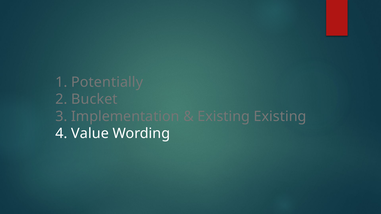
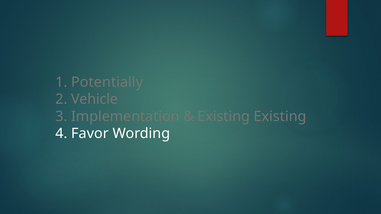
Bucket: Bucket -> Vehicle (95, 99)
Value: Value -> Favor (90, 134)
